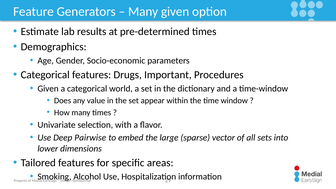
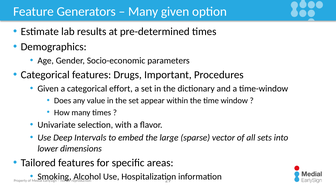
world: world -> effort (121, 89)
Pairwise: Pairwise -> Intervals (90, 138)
